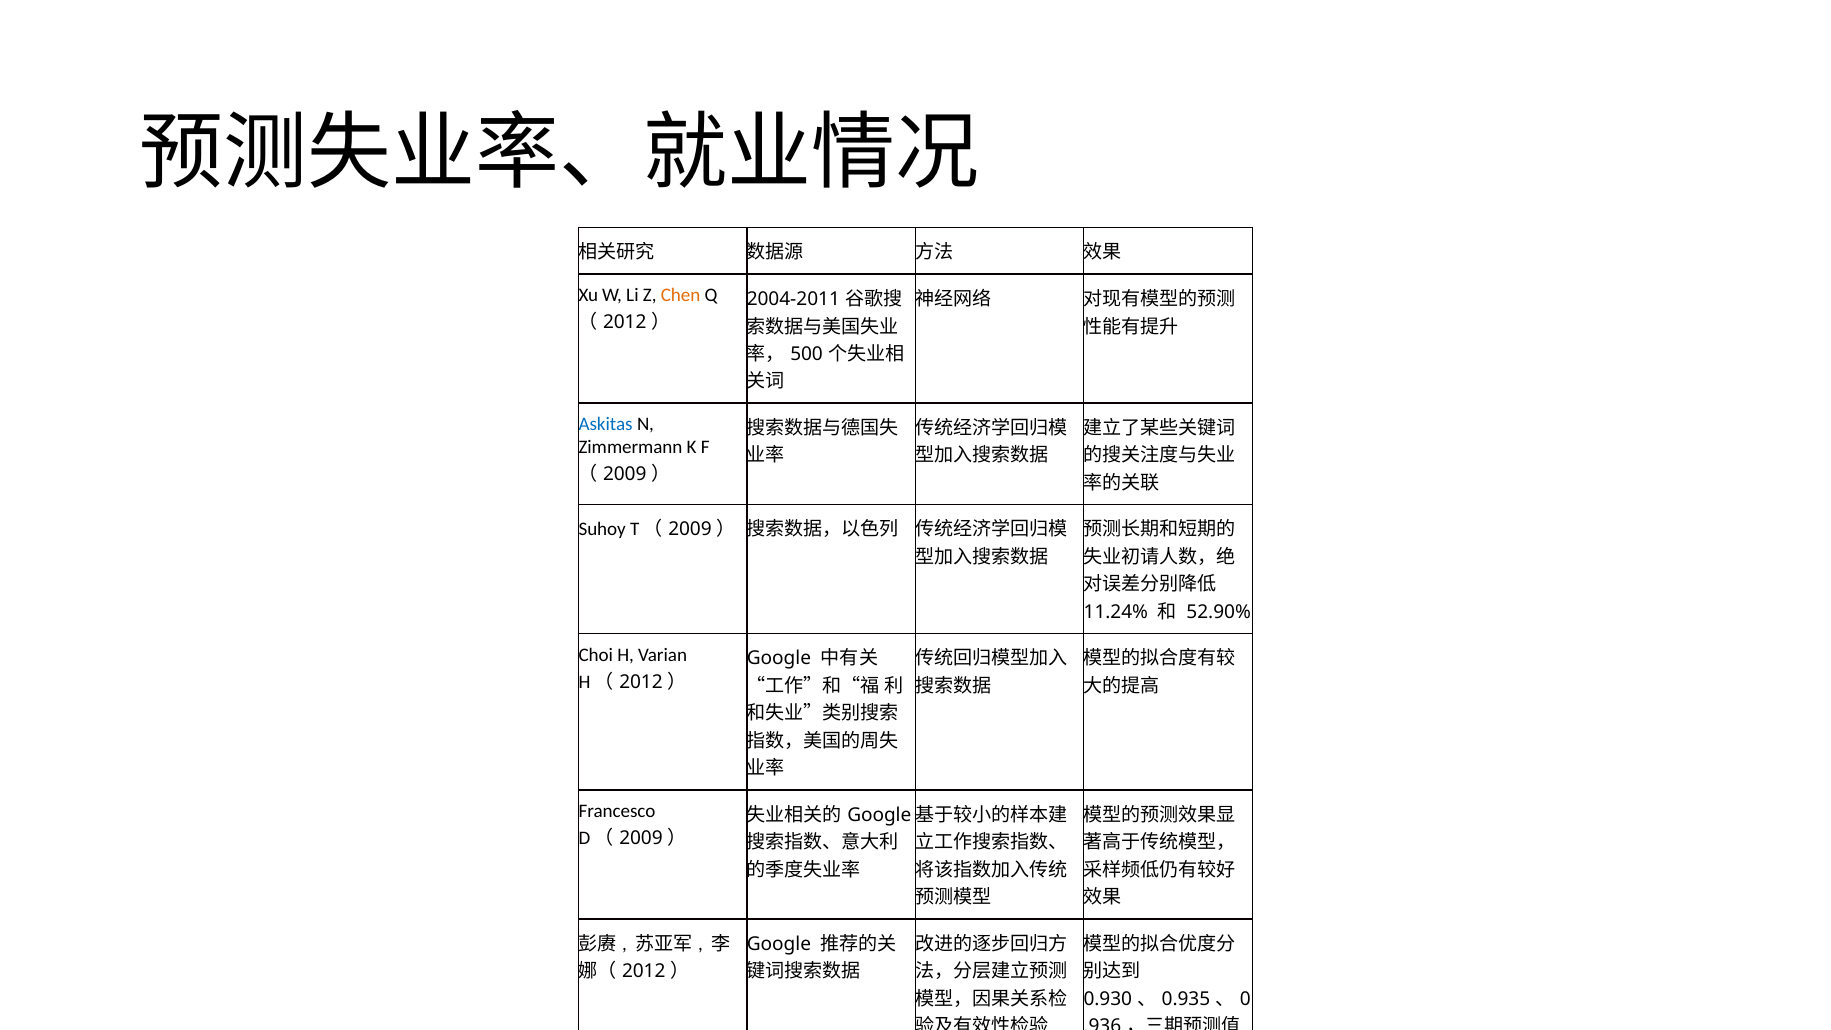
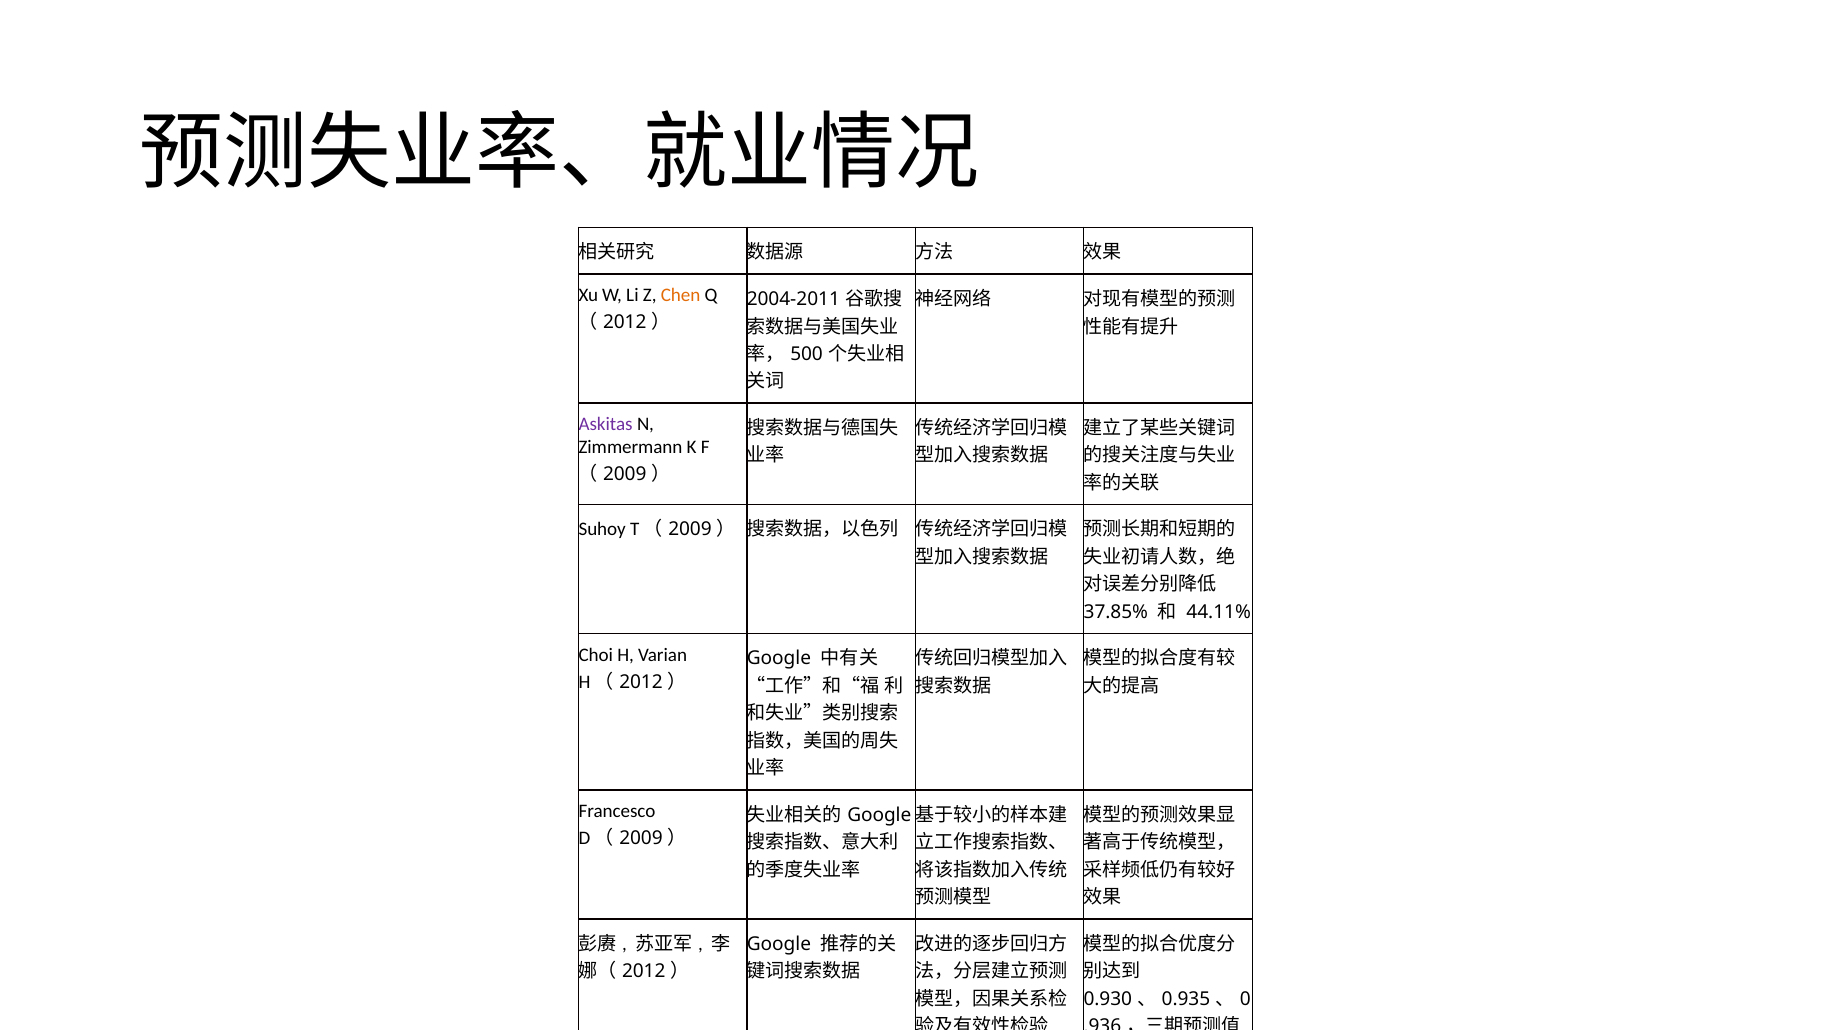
Askitas colour: blue -> purple (606, 424)
11.24%: 11.24% -> 37.85% (1116, 612)
52.90%: 52.90% -> 44.11% (1219, 612)
